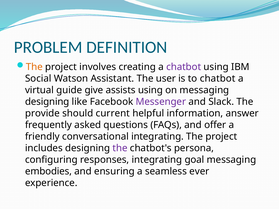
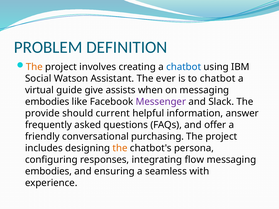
chatbot colour: purple -> blue (184, 67)
user: user -> ever (166, 79)
assists using: using -> when (150, 90)
designing: designing -> embodies (47, 102)
conversational integrating: integrating -> purchasing (157, 137)
the colour: purple -> orange (120, 148)
goal: goal -> flow (194, 160)
ever: ever -> with (199, 172)
